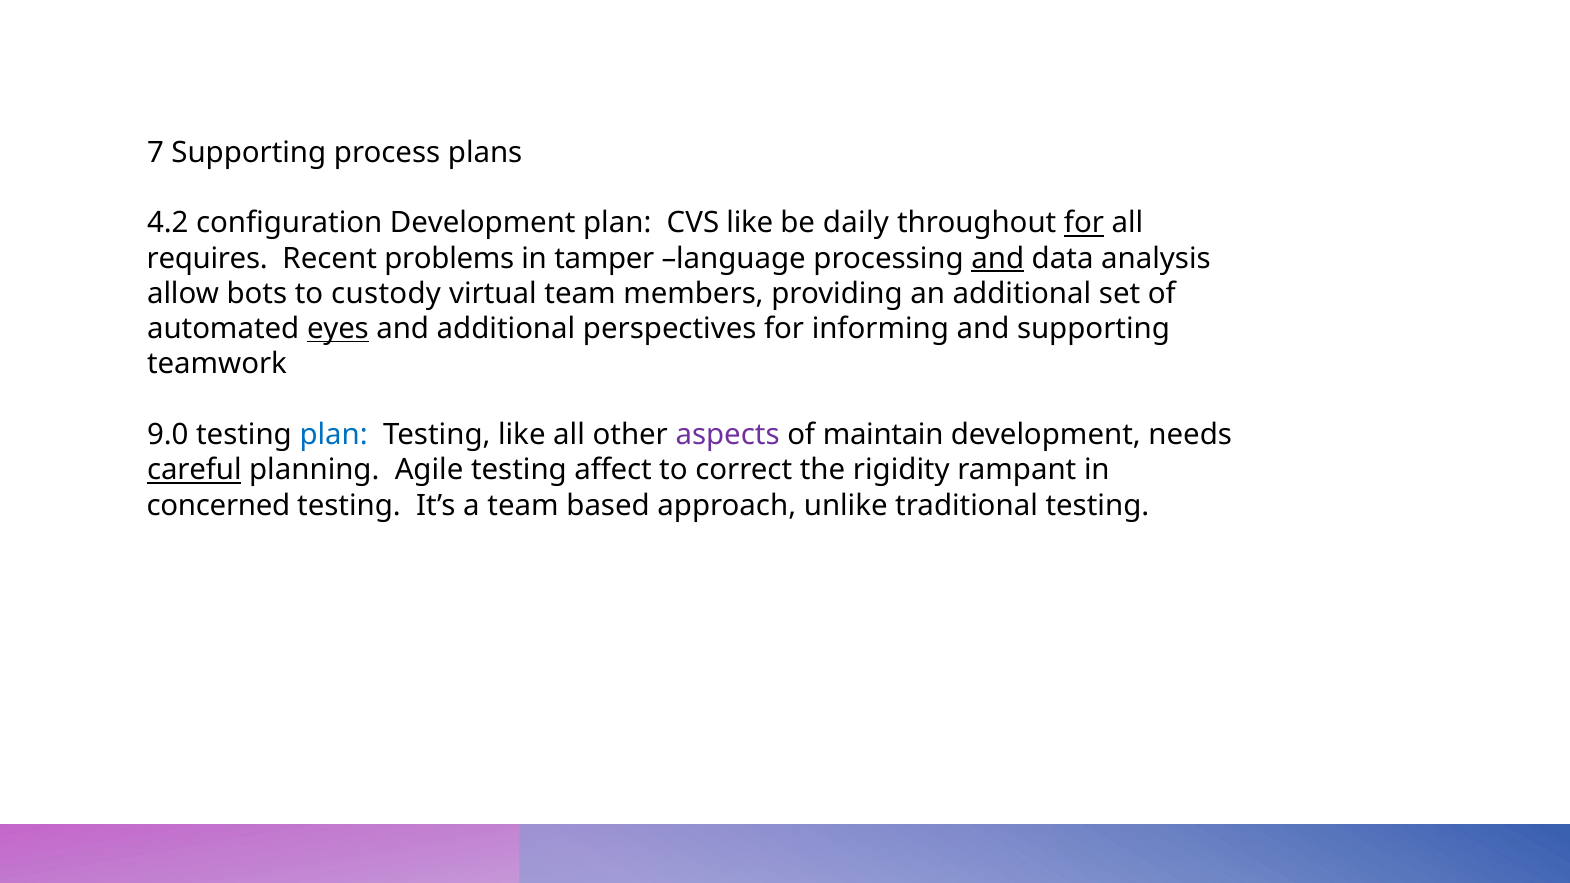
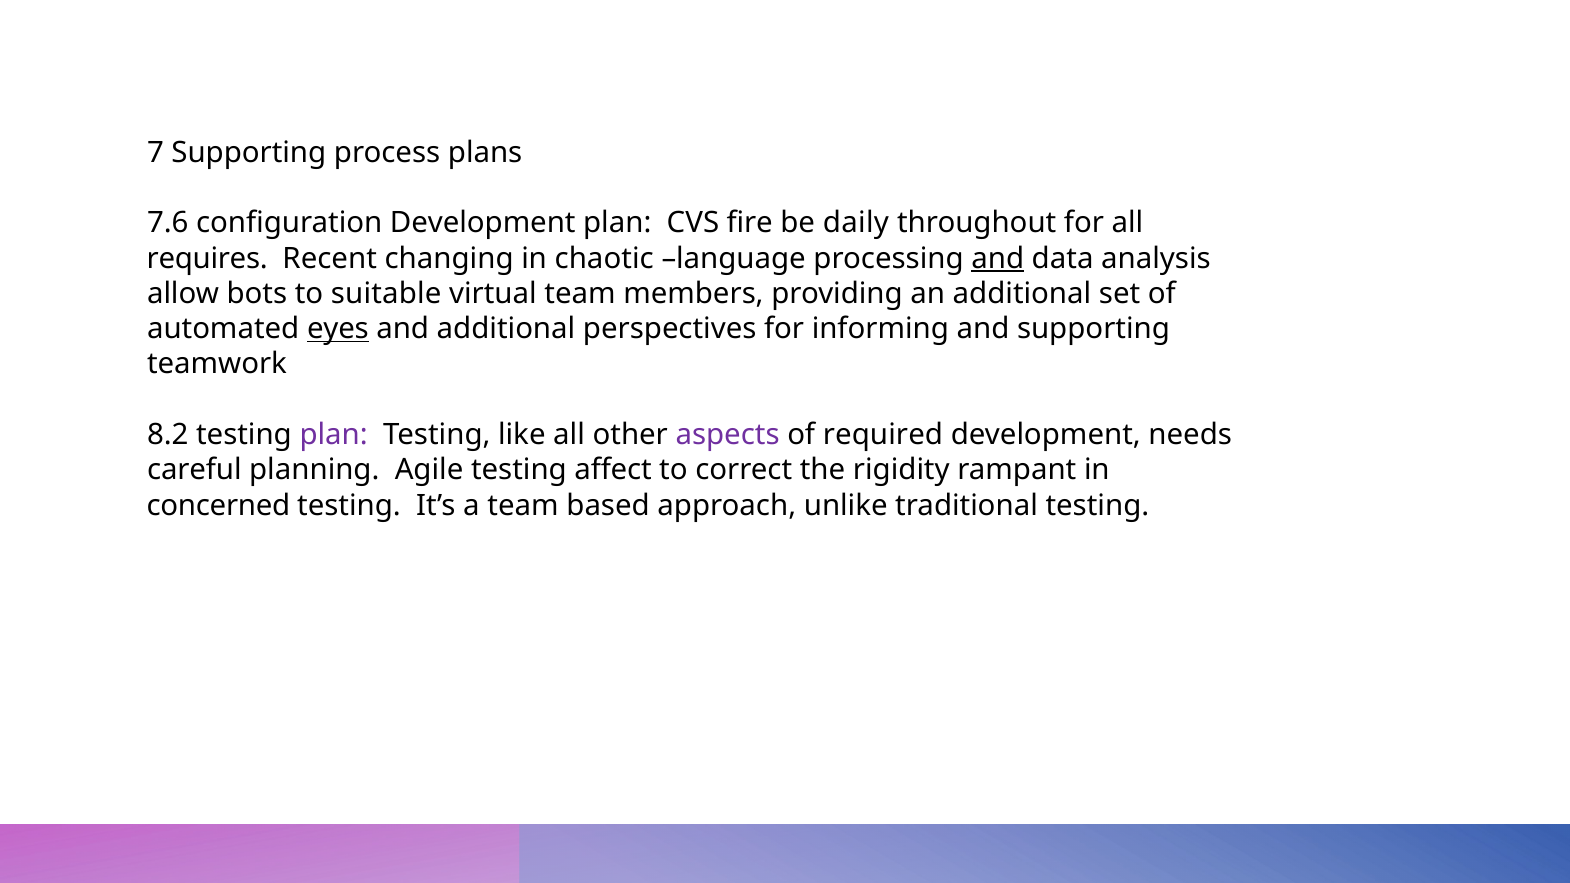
4.2: 4.2 -> 7.6 (168, 223)
CVS like: like -> fire (750, 223)
for underline: present -> none (1084, 223)
problems: problems -> changing (449, 258)
tamper: tamper -> chaotic (604, 258)
custody: custody -> suitable (386, 294)
9.0: 9.0 -> 8.2 (168, 435)
plan colour: blue -> purple (334, 435)
maintain: maintain -> required (883, 435)
careful underline: present -> none (194, 470)
